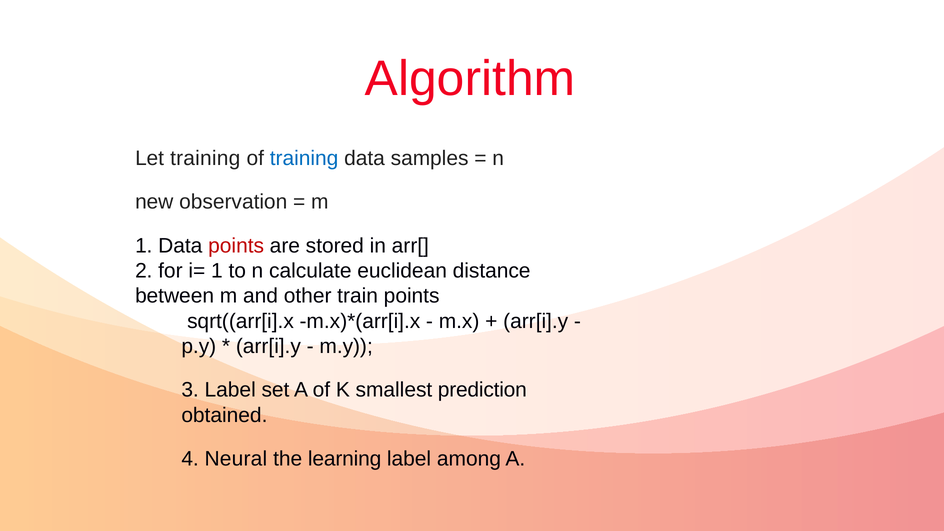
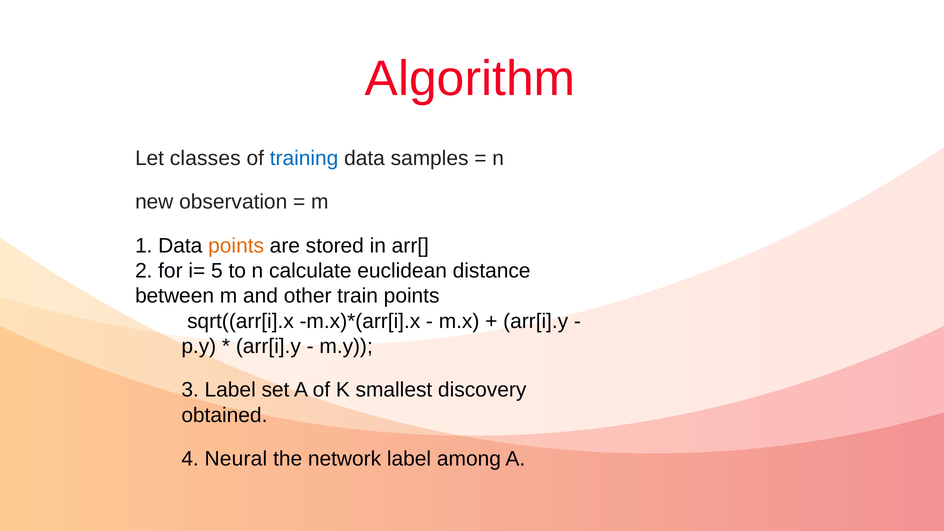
Let training: training -> classes (205, 158)
points colour: red -> orange (236, 246)
i= 1: 1 -> 5 (217, 271)
prediction: prediction -> discovery (482, 390)
learning: learning -> network (345, 459)
